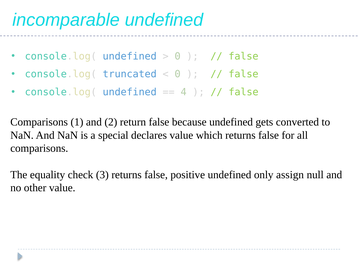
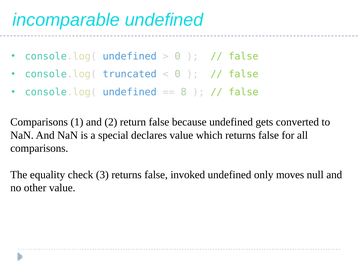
4: 4 -> 8 (184, 92)
positive: positive -> invoked (188, 174)
assign: assign -> moves (290, 174)
